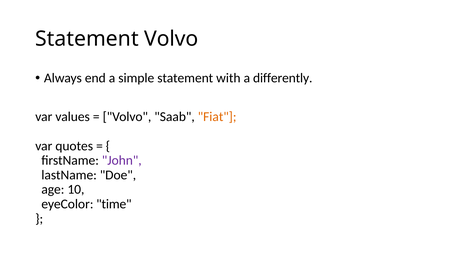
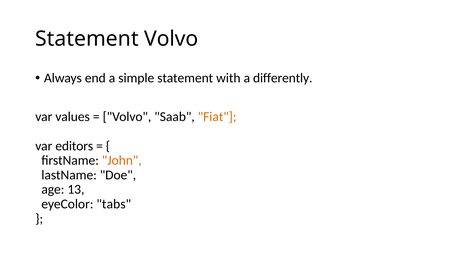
quotes: quotes -> editors (74, 146)
John colour: purple -> orange (122, 161)
10: 10 -> 13 (76, 190)
time: time -> tabs (114, 204)
